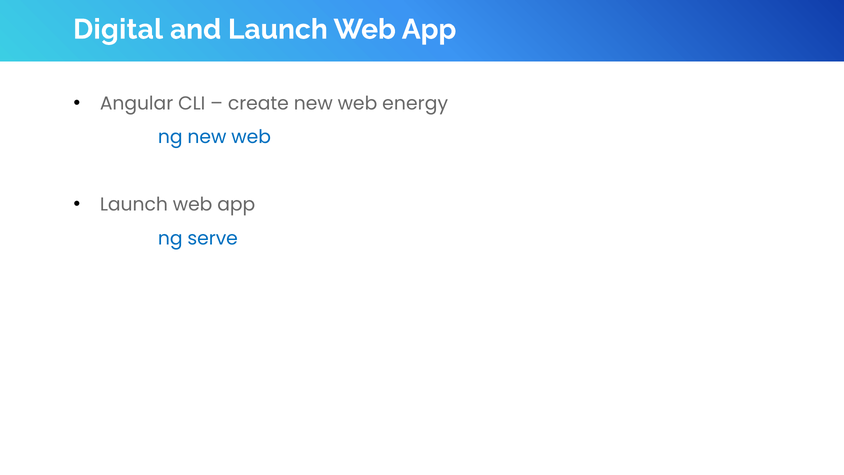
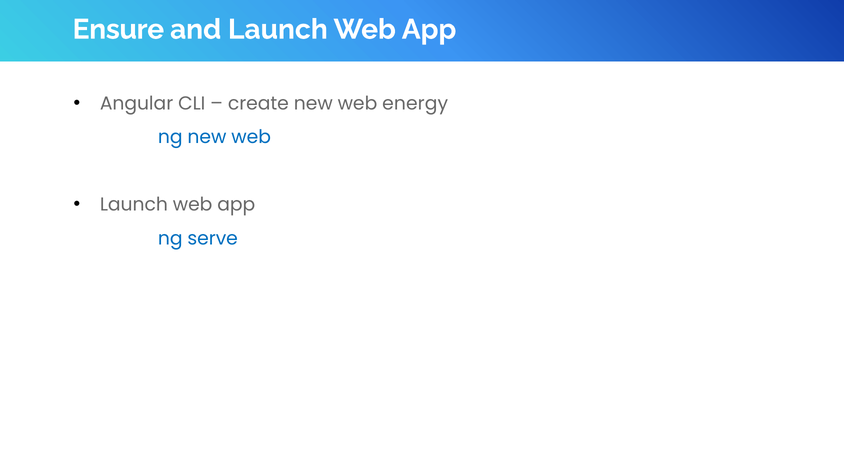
Digital: Digital -> Ensure (118, 29)
